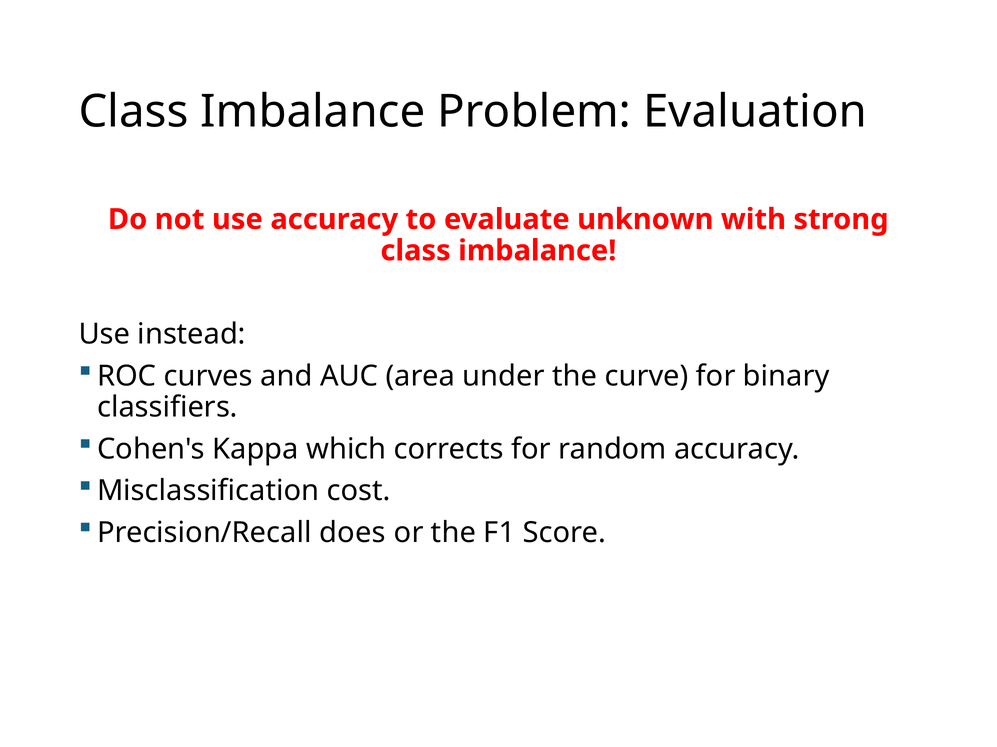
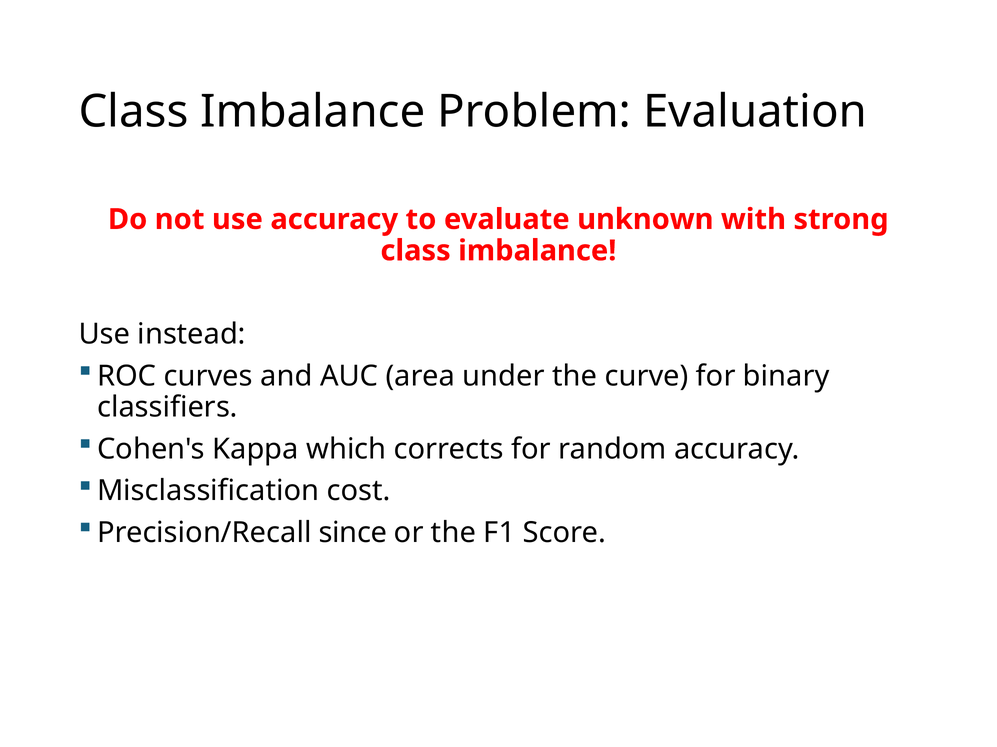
does: does -> since (353, 533)
